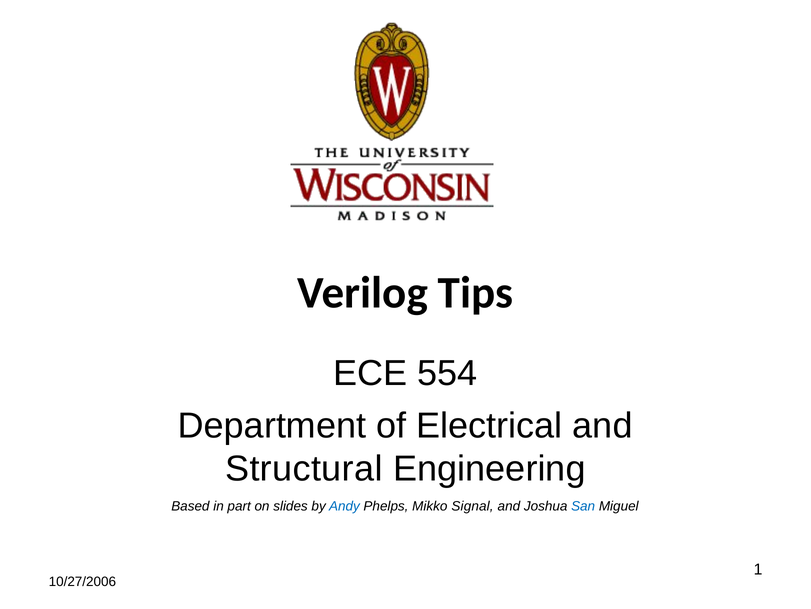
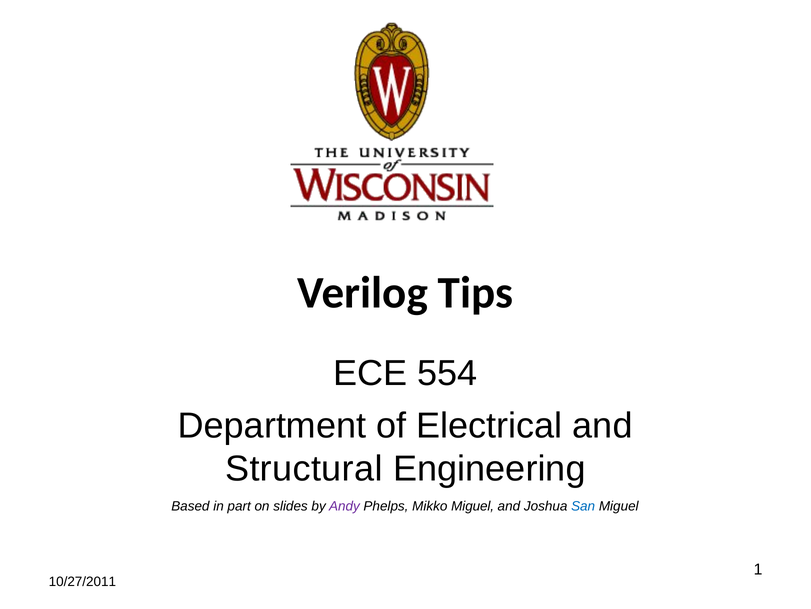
Andy colour: blue -> purple (344, 506)
Mikko Signal: Signal -> Miguel (473, 506)
10/27/2006: 10/27/2006 -> 10/27/2011 (82, 581)
